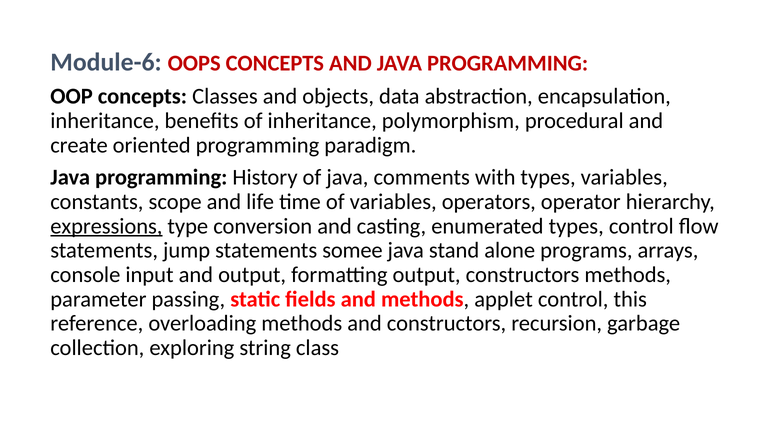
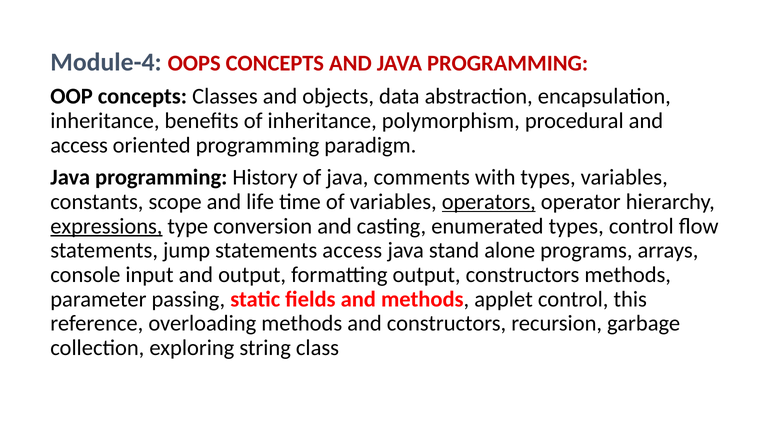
Module-6: Module-6 -> Module-4 (106, 62)
create: create -> access (79, 145)
operators underline: none -> present (489, 202)
statements somee: somee -> access (352, 250)
